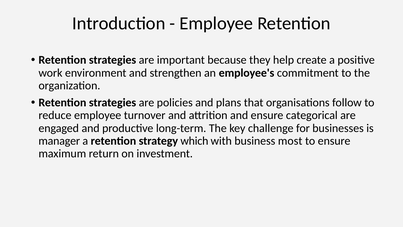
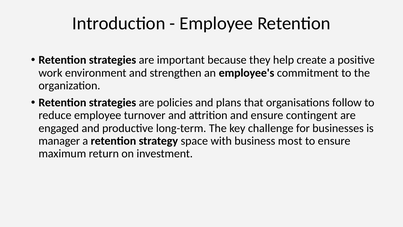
categorical: categorical -> contingent (312, 115)
which: which -> space (194, 141)
